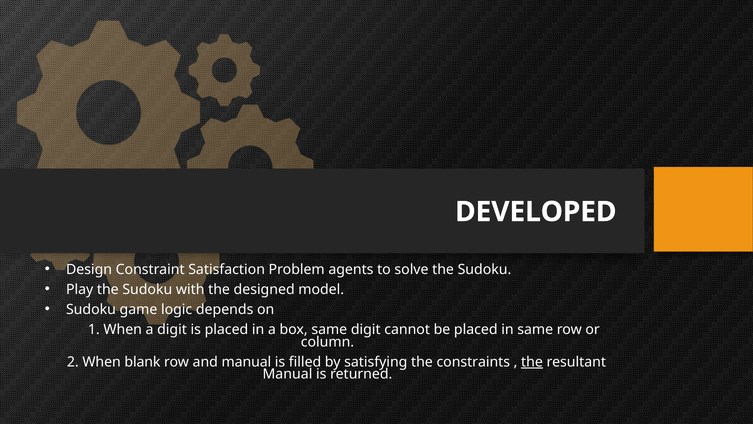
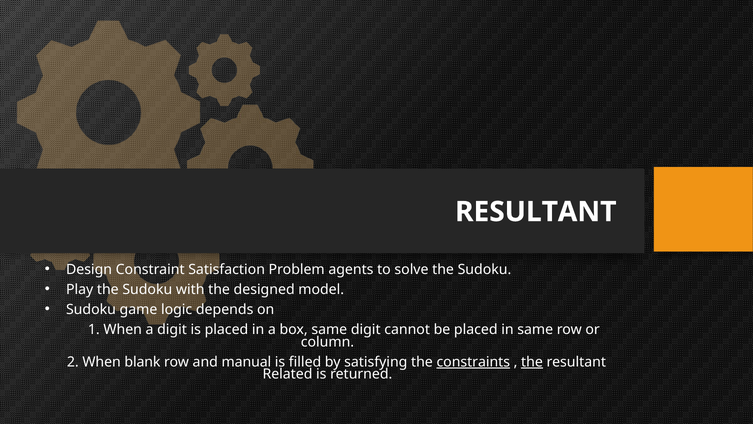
DEVELOPED: DEVELOPED -> RESULTANT (536, 212)
constraints underline: none -> present (473, 362)
Manual: Manual -> Related (287, 374)
